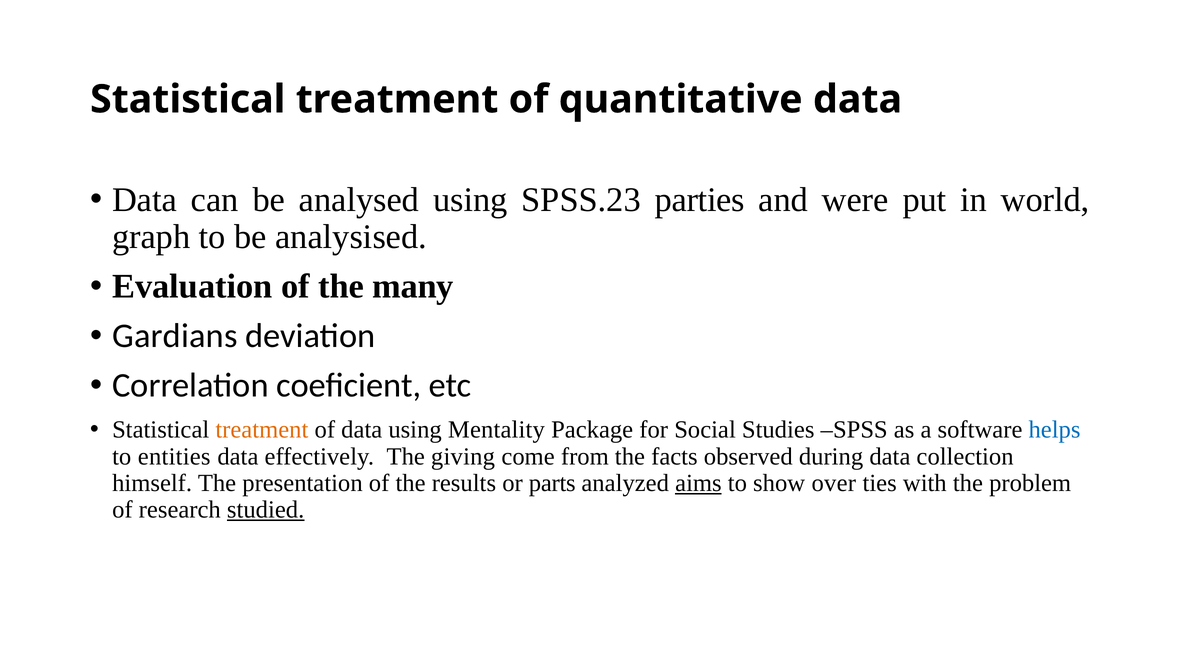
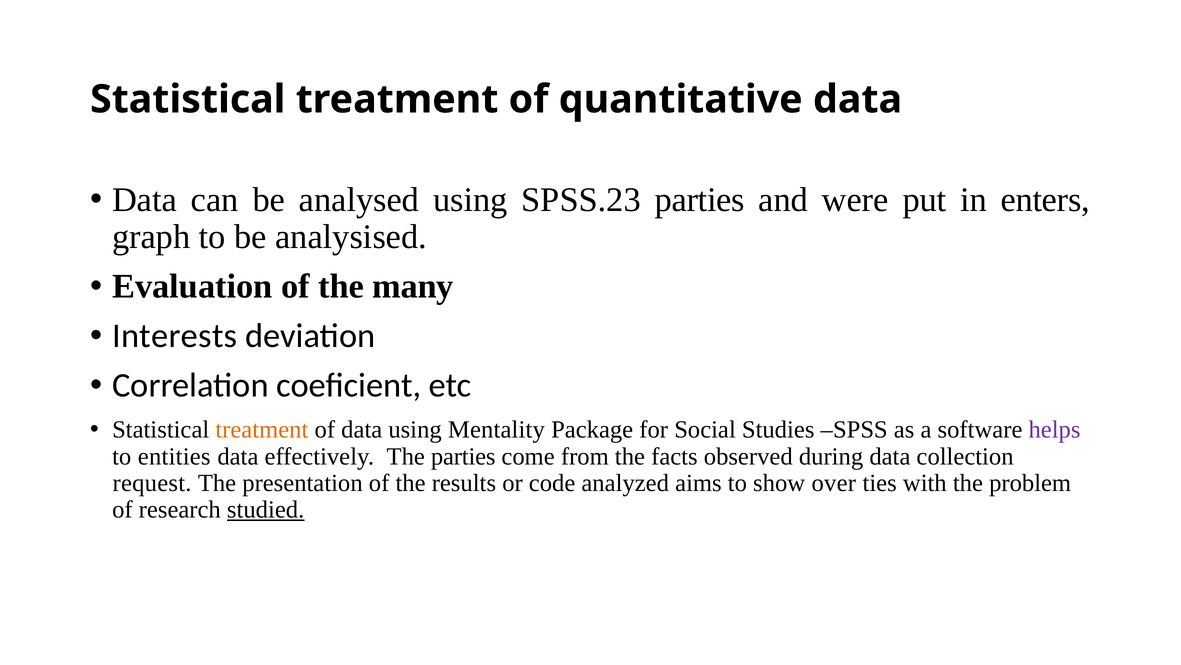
world: world -> enters (1045, 200)
Gardians: Gardians -> Interests (175, 336)
helps colour: blue -> purple (1055, 429)
The giving: giving -> parties (463, 456)
himself: himself -> request (152, 483)
parts: parts -> code (552, 483)
aims underline: present -> none (698, 483)
